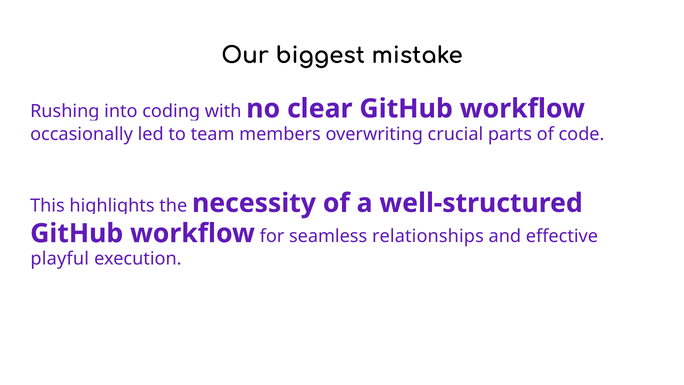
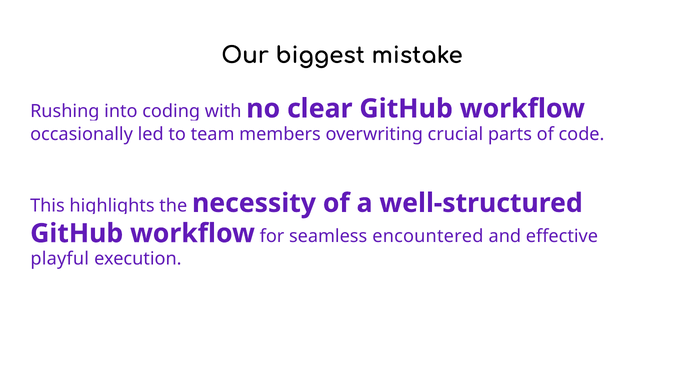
relationships: relationships -> encountered (428, 236)
